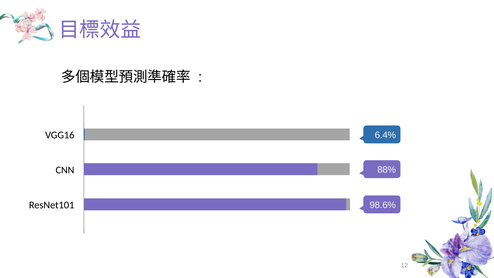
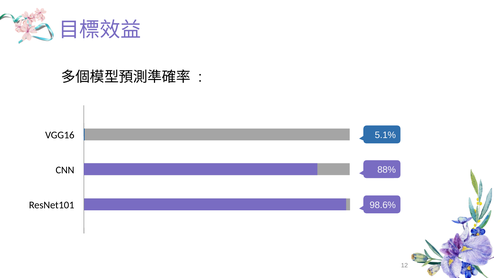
6.4%: 6.4% -> 5.1% (385, 135)
